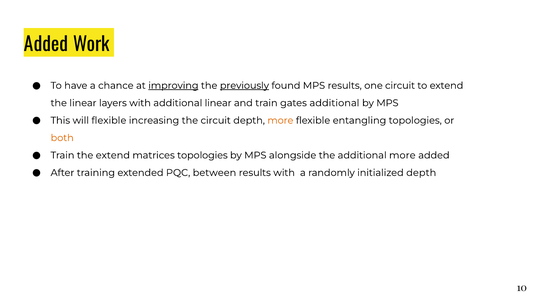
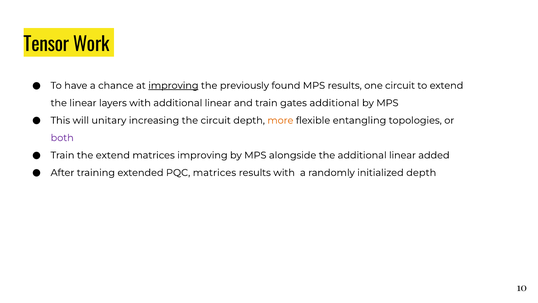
Added: Added -> Tensor (46, 45)
previously underline: present -> none (244, 85)
will flexible: flexible -> unitary (109, 120)
both colour: orange -> purple (62, 138)
matrices topologies: topologies -> improving (202, 155)
the additional more: more -> linear (402, 155)
PQC between: between -> matrices (214, 173)
